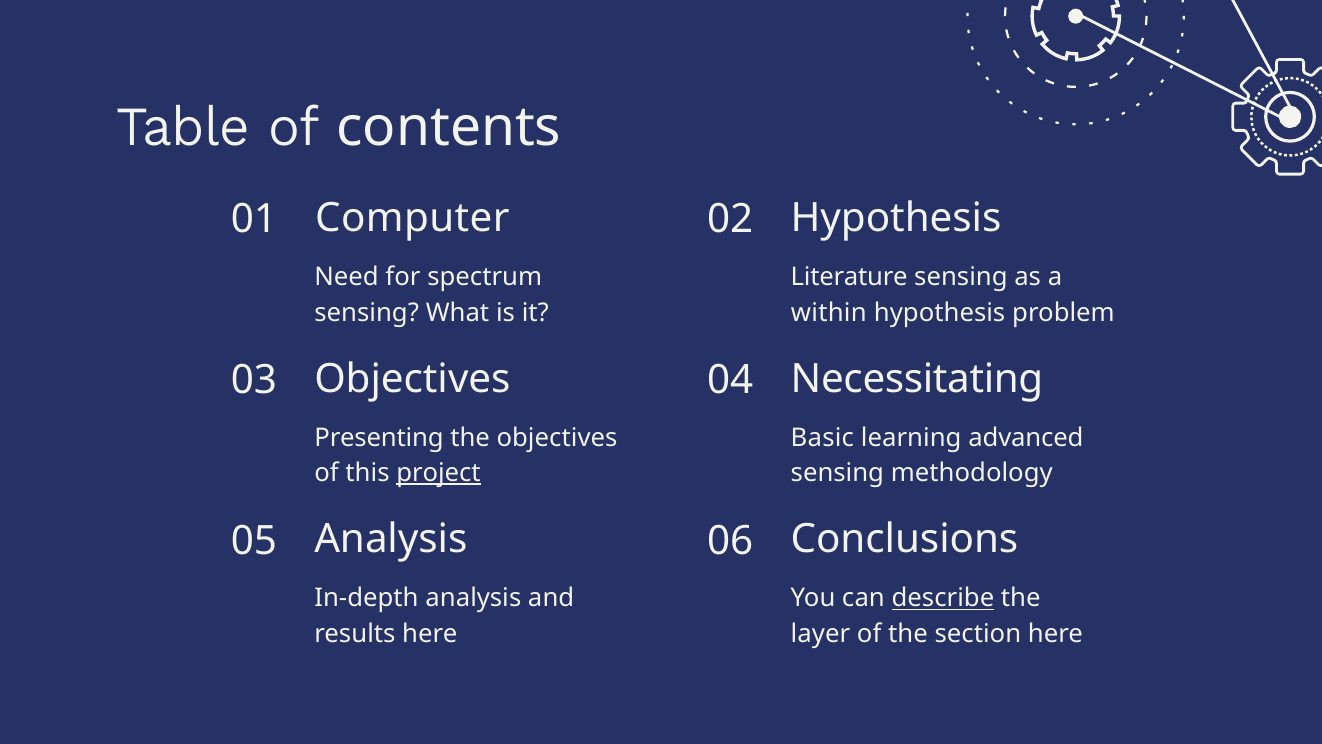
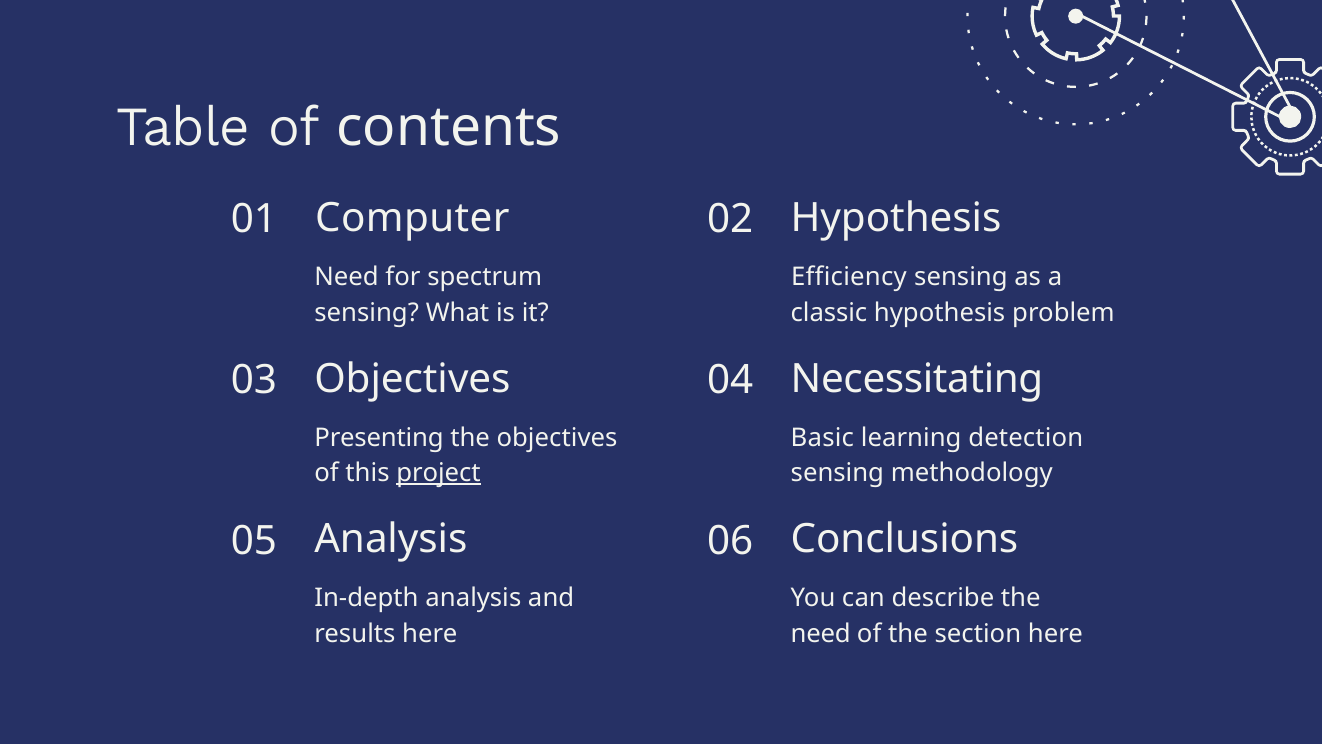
Literature: Literature -> Efficiency (849, 277)
within: within -> classic (829, 312)
advanced: advanced -> detection (1026, 437)
describe underline: present -> none (943, 598)
layer: layer -> need (821, 633)
